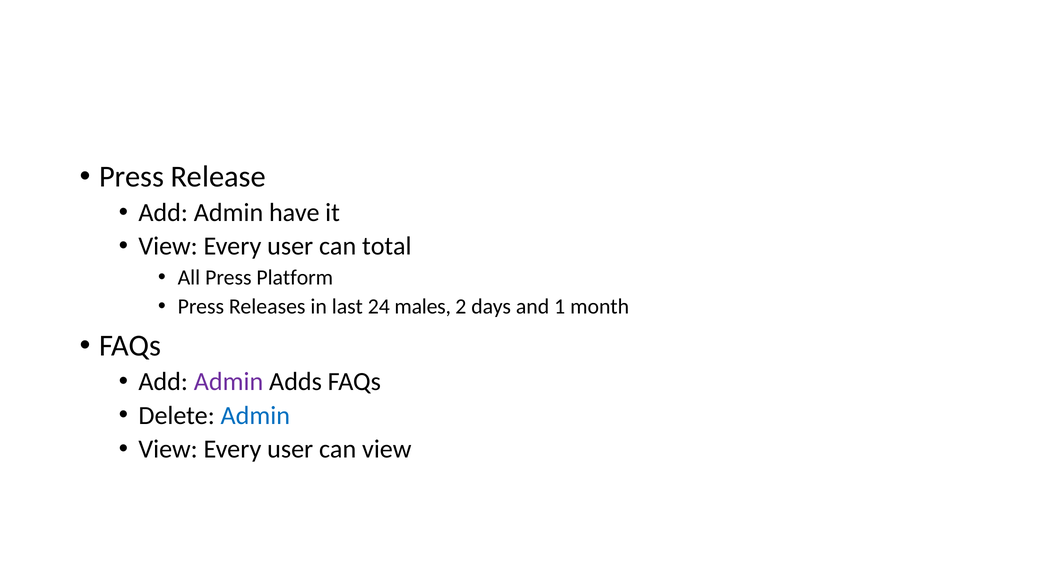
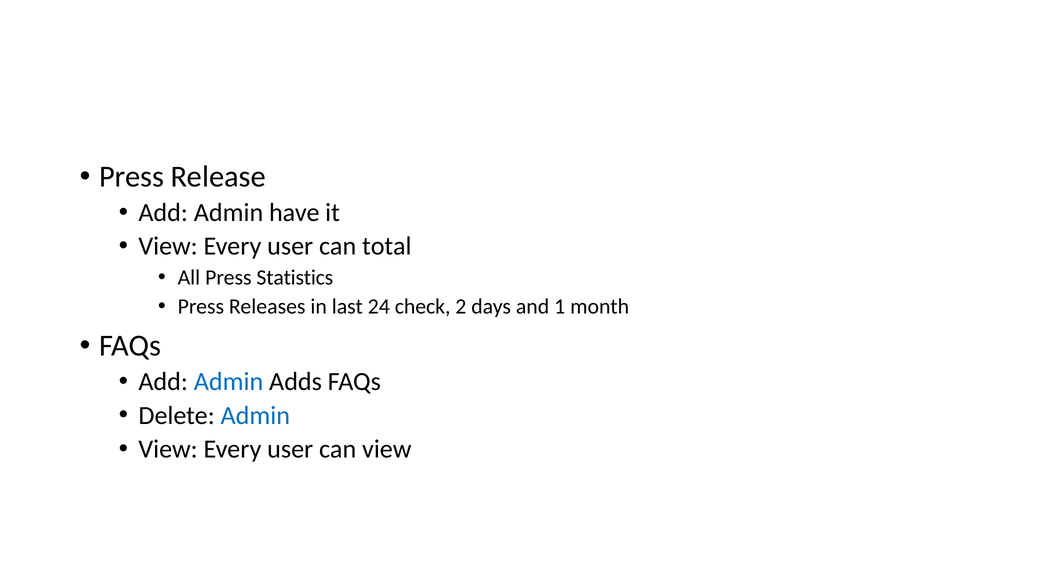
Platform: Platform -> Statistics (295, 278)
males: males -> check (423, 307)
Admin colour: purple -> blue (229, 382)
